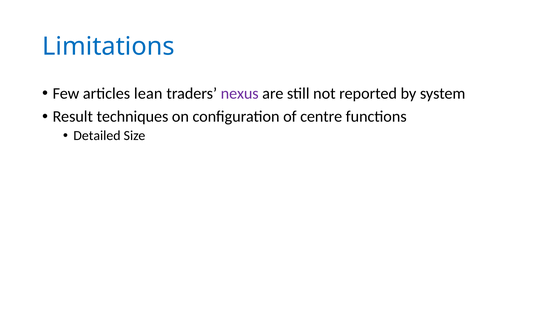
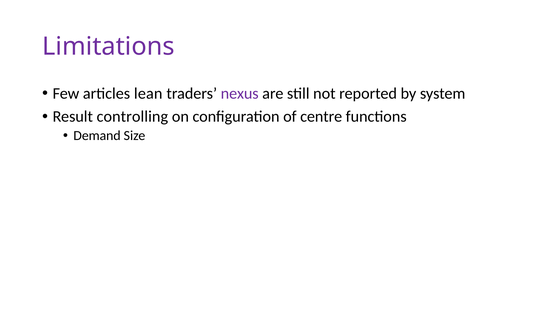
Limitations colour: blue -> purple (108, 47)
techniques: techniques -> controlling (132, 117)
Detailed: Detailed -> Demand (97, 136)
